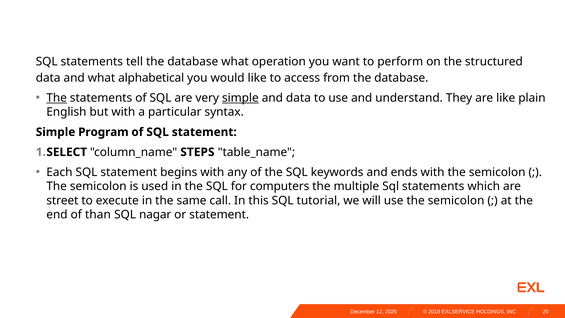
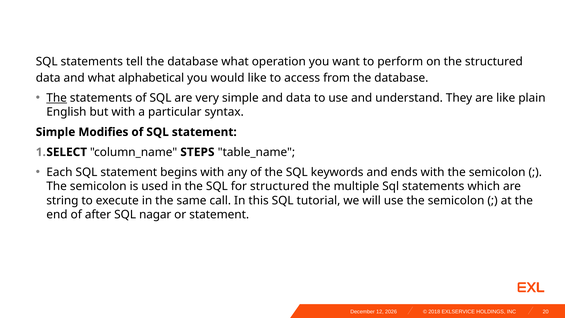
simple underline: present -> none (240, 98)
Program: Program -> Modifies (103, 132)
for computers: computers -> structured (280, 186)
street: street -> string (62, 200)
than: than -> after (98, 215)
